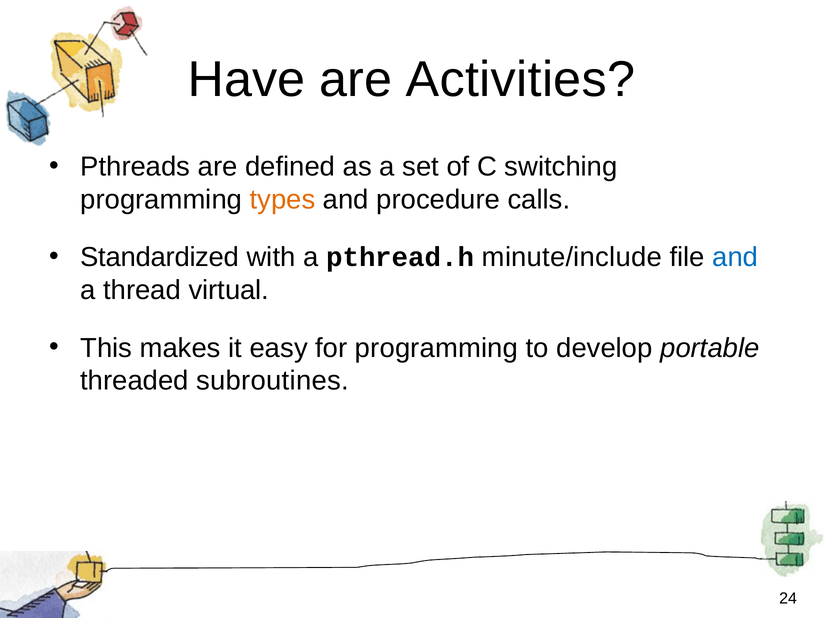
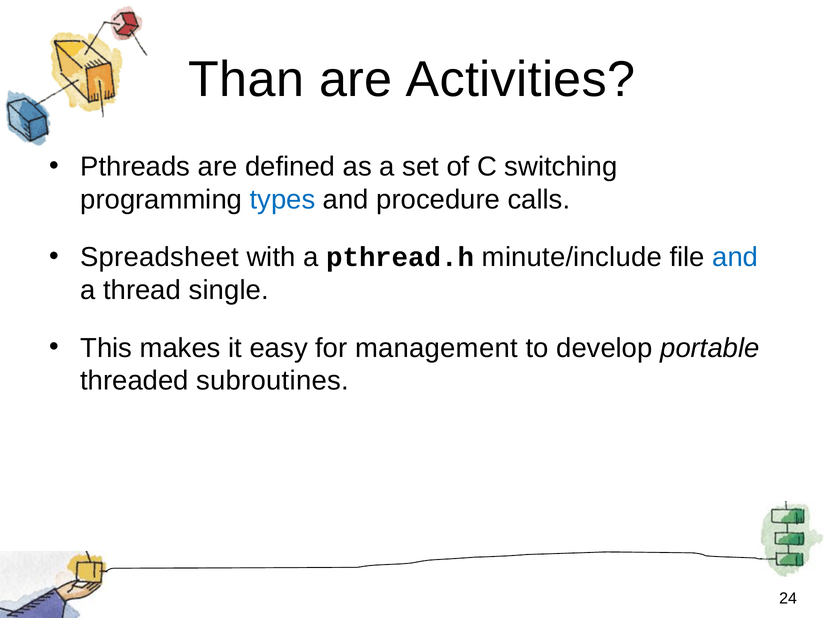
Have: Have -> Than (246, 80)
types colour: orange -> blue (282, 200)
Standardized: Standardized -> Spreadsheet (160, 257)
virtual: virtual -> single (229, 290)
for programming: programming -> management (436, 348)
